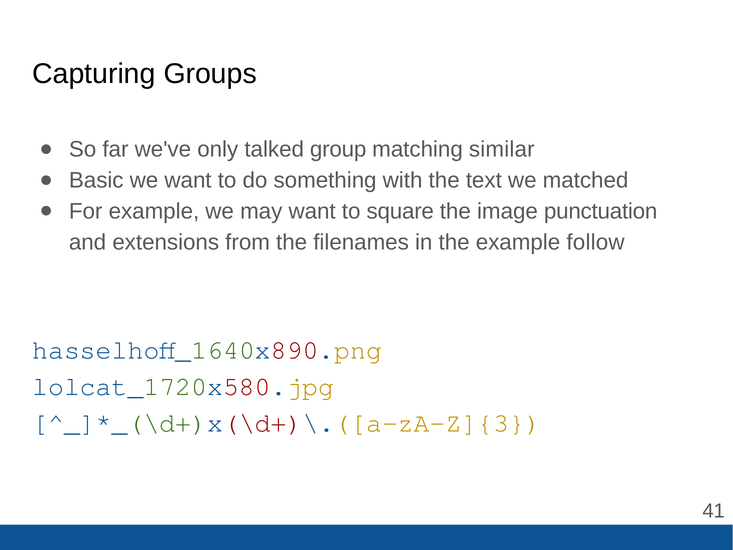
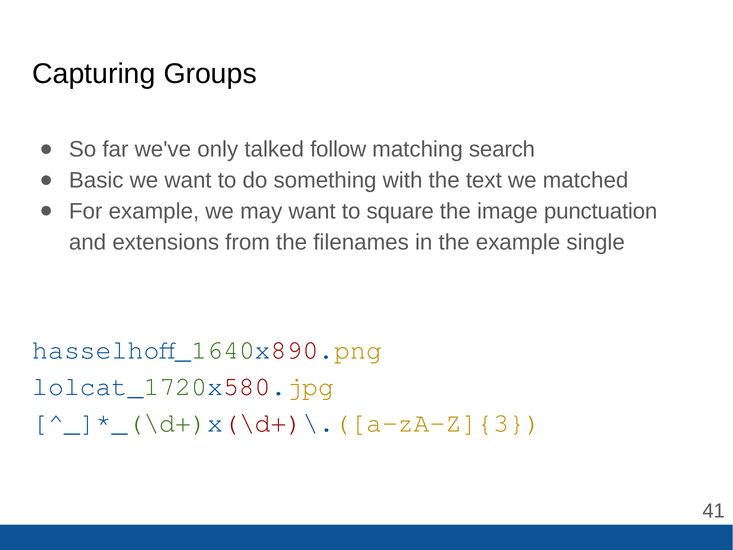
group: group -> follow (338, 149)
similar: similar -> search (502, 149)
follow: follow -> single (596, 242)
